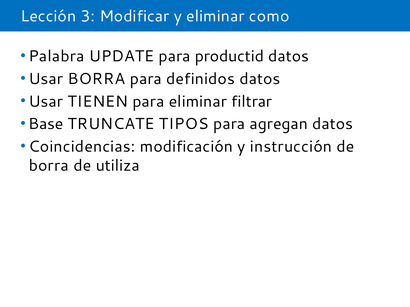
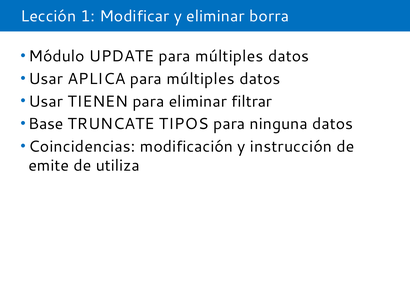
3: 3 -> 1 (88, 16)
como: como -> borra (269, 16)
Palabra: Palabra -> Módulo (57, 56)
UPDATE para productid: productid -> múltiples (229, 56)
Usar BORRA: BORRA -> APLICA (96, 79)
definidos: definidos -> múltiples (201, 79)
agregan: agregan -> ninguna (279, 124)
borra: borra -> emite (49, 166)
